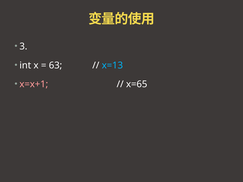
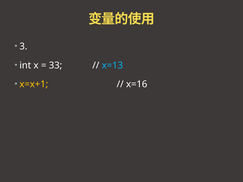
63: 63 -> 33 (55, 65)
x=x+1 colour: pink -> yellow (34, 84)
x=65: x=65 -> x=16 (137, 84)
